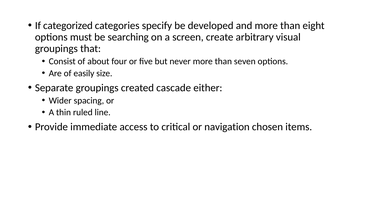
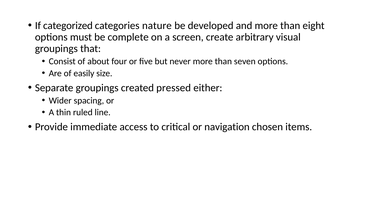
specify: specify -> nature (157, 26)
searching: searching -> complete (128, 37)
cascade: cascade -> pressed (174, 88)
